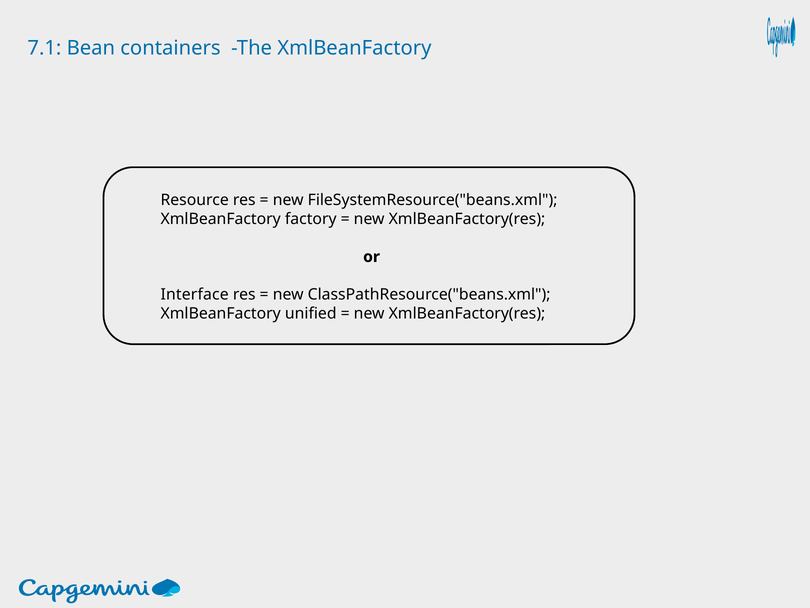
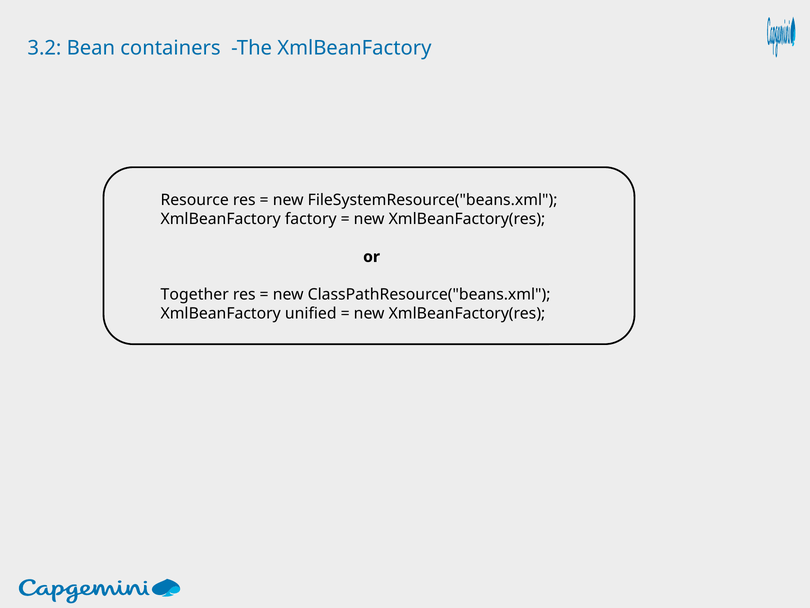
7.1: 7.1 -> 3.2 (44, 48)
Interface: Interface -> Together (195, 294)
